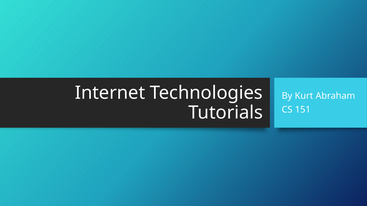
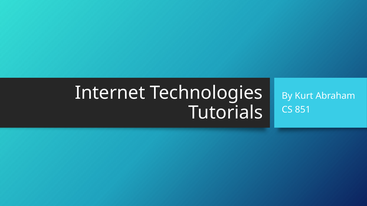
151: 151 -> 851 (303, 110)
